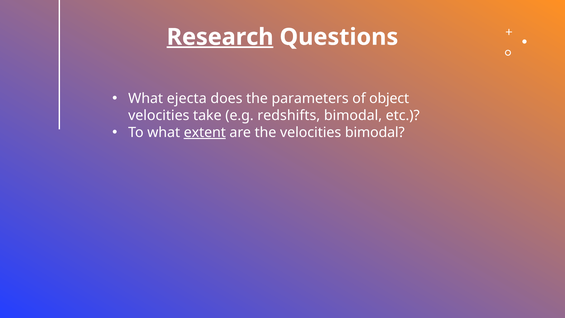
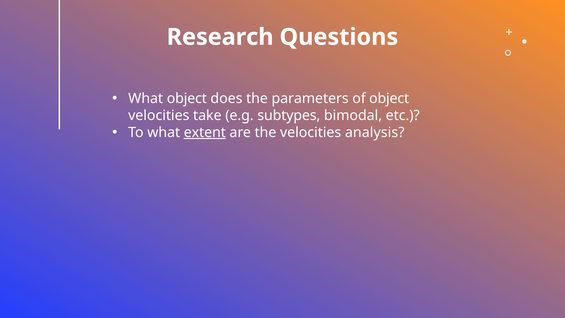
Research underline: present -> none (220, 37)
What ejecta: ejecta -> object (187, 98)
redshifts: redshifts -> subtypes (289, 115)
velocities bimodal: bimodal -> analysis (375, 132)
